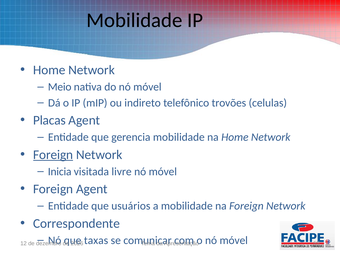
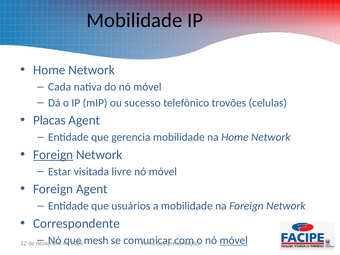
Meio: Meio -> Cada (60, 87)
indireto: indireto -> sucesso (143, 103)
Inicia: Inicia -> Estar (60, 172)
taxas: taxas -> mesh (96, 240)
móvel underline: none -> present (234, 240)
